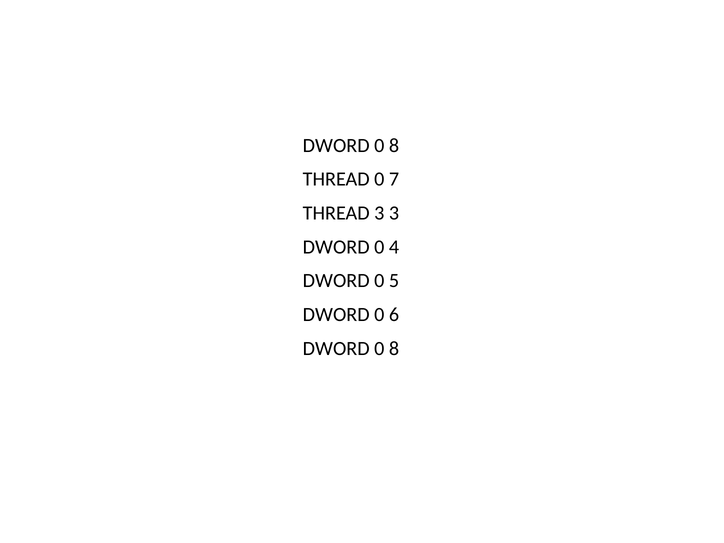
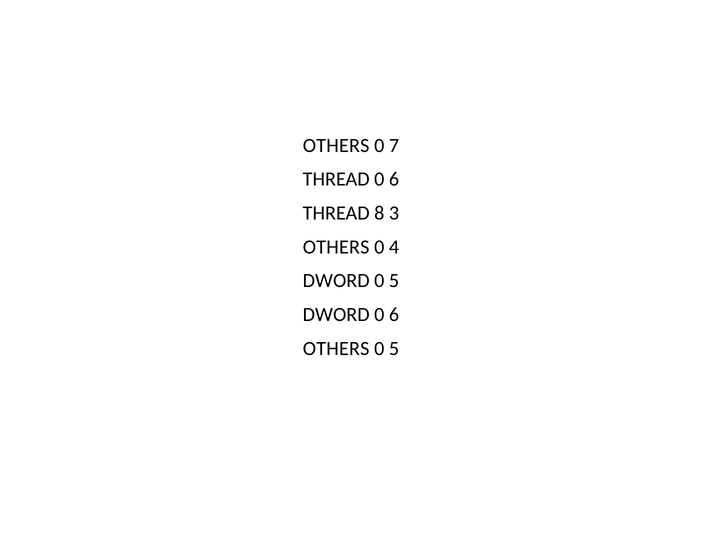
DWORD: DWORD -> OTHERS (336, 145)
8: 8 -> 7 (394, 145)
THREAD 0 7: 7 -> 6 (394, 179)
THREAD 3: 3 -> 8 (379, 213)
DWORD: DWORD -> OTHERS (336, 247)
DWORD: DWORD -> OTHERS (336, 349)
8: 8 -> 5 (394, 349)
